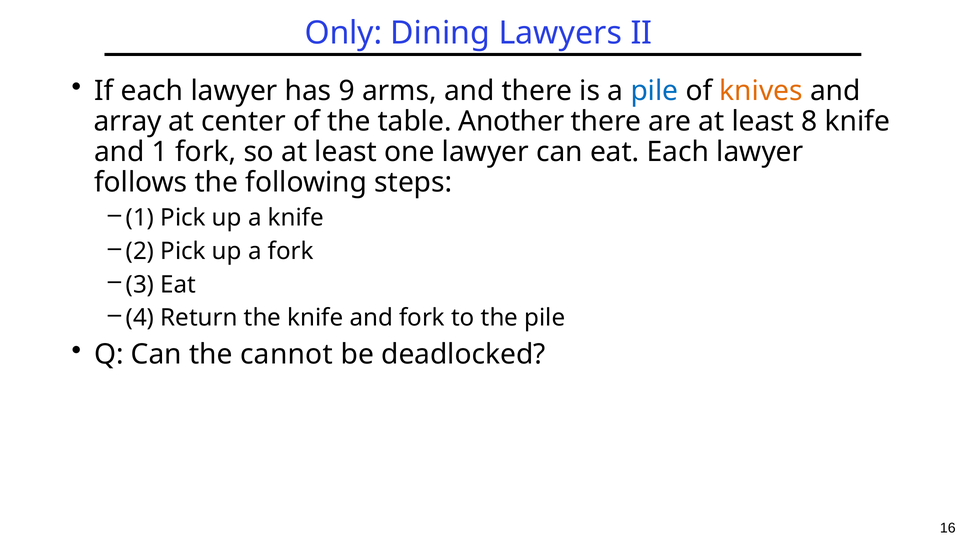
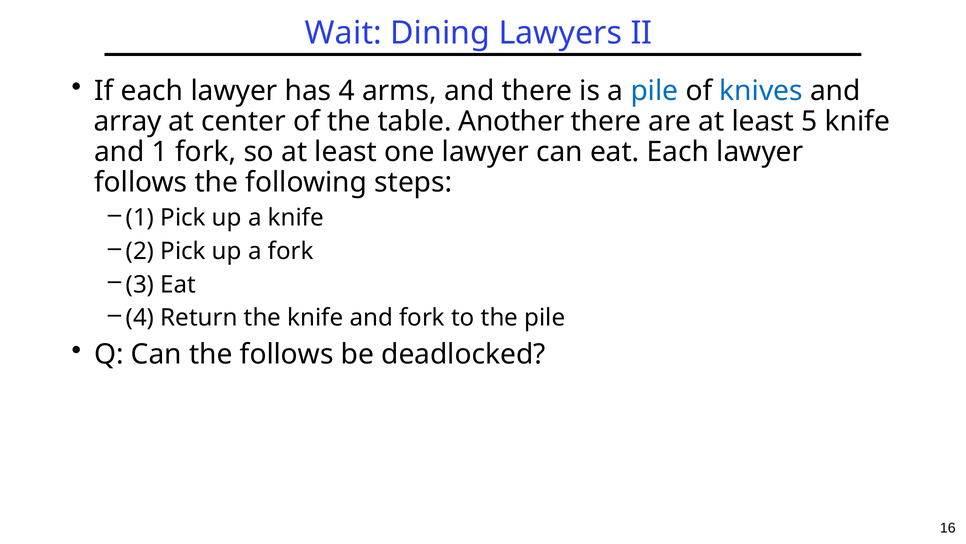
Only: Only -> Wait (343, 33)
has 9: 9 -> 4 (347, 91)
knives colour: orange -> blue (761, 91)
8: 8 -> 5 (809, 121)
the cannot: cannot -> follows (287, 354)
